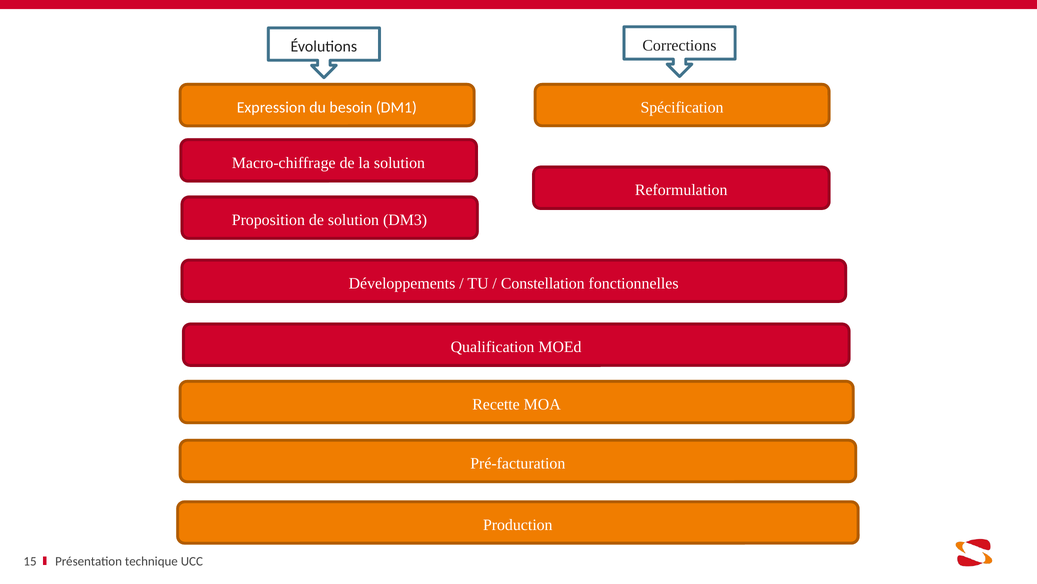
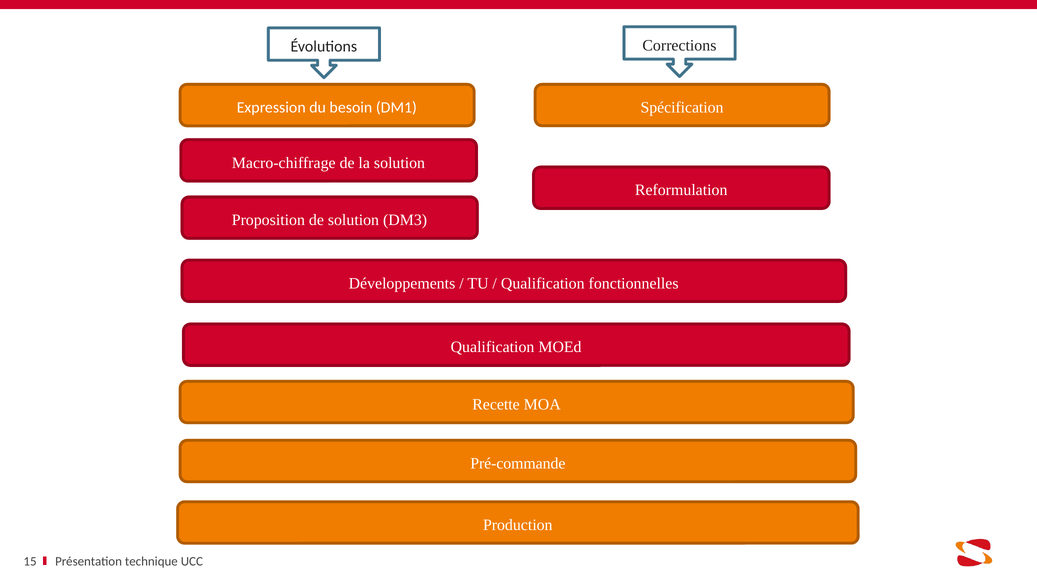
Constellation: Constellation -> Qualification (543, 283)
Pré-facturation: Pré-facturation -> Pré-commande (518, 463)
